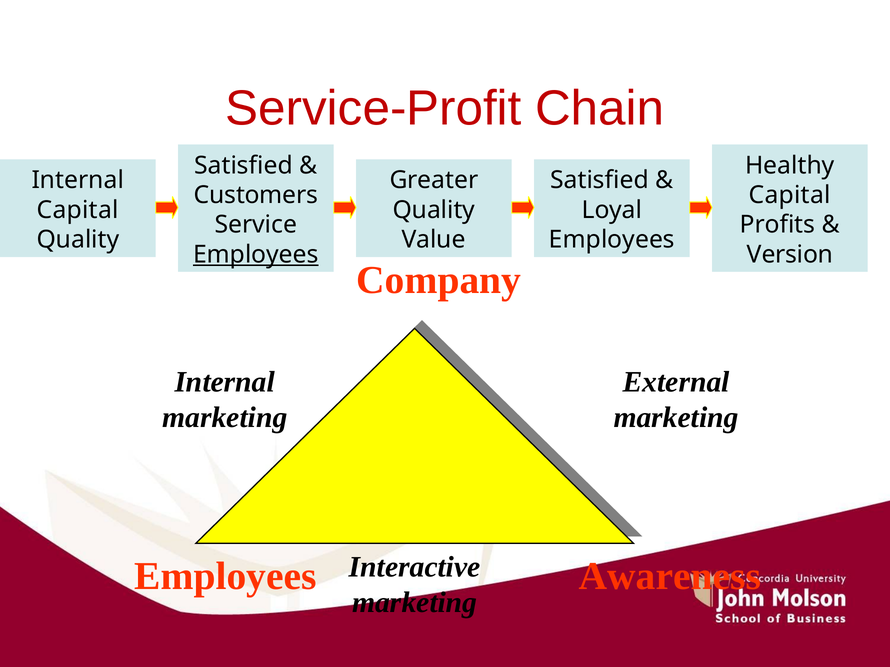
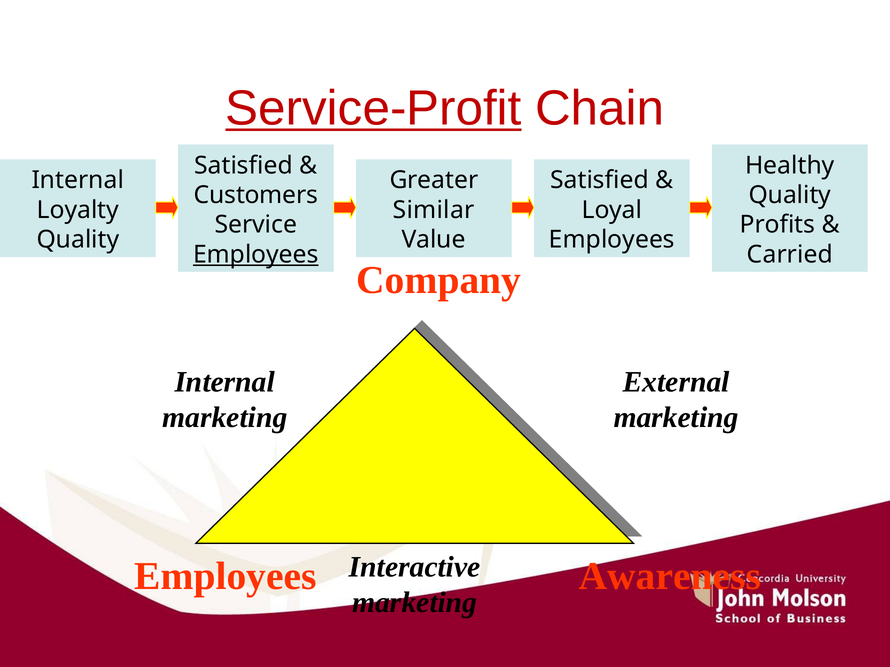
Service-Profit underline: none -> present (373, 109)
Capital: Capital -> Quality (790, 195)
Capital: Capital -> Loyalty (78, 210)
Quality: Quality -> Similar (434, 210)
Version: Version -> Carried (790, 255)
